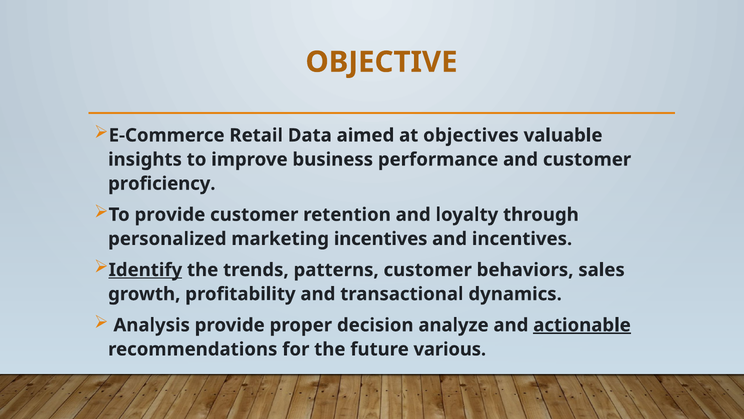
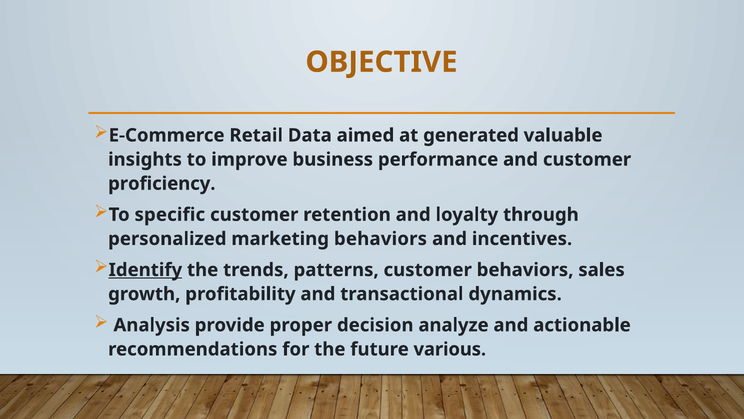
objectives: objectives -> generated (471, 135)
To provide: provide -> specific (170, 214)
marketing incentives: incentives -> behaviors (380, 239)
actionable underline: present -> none (582, 325)
